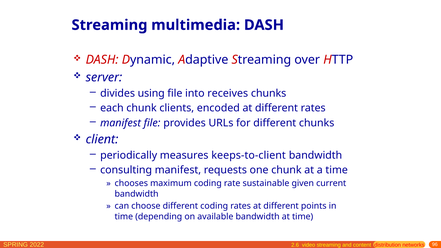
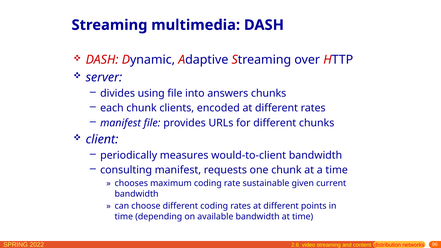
receives: receives -> answers (228, 93)
keeps-to-client: keeps-to-client -> would-to-client (249, 155)
